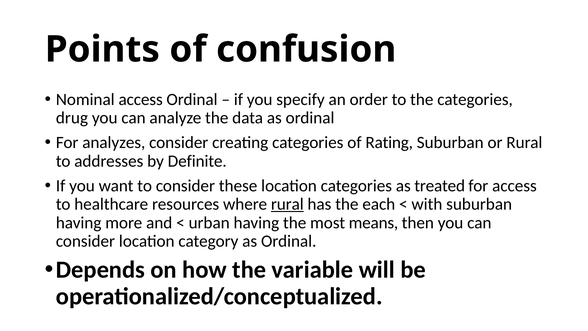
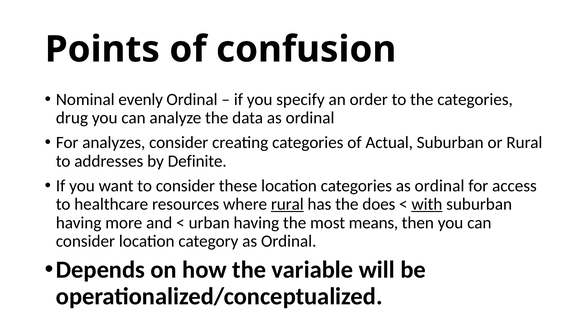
Nominal access: access -> evenly (141, 99)
Rating: Rating -> Actual (389, 142)
categories as treated: treated -> ordinal (440, 186)
each: each -> does (379, 204)
with underline: none -> present (427, 204)
